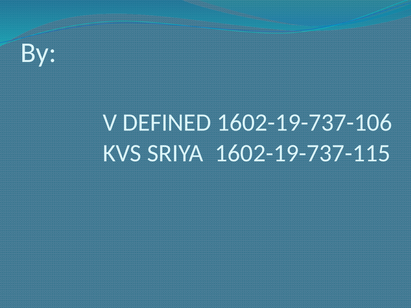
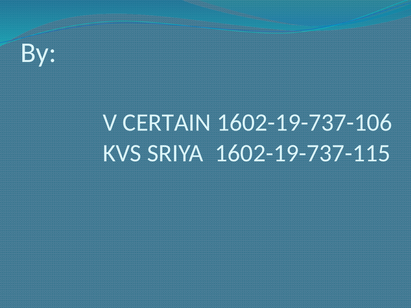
DEFINED: DEFINED -> CERTAIN (167, 123)
